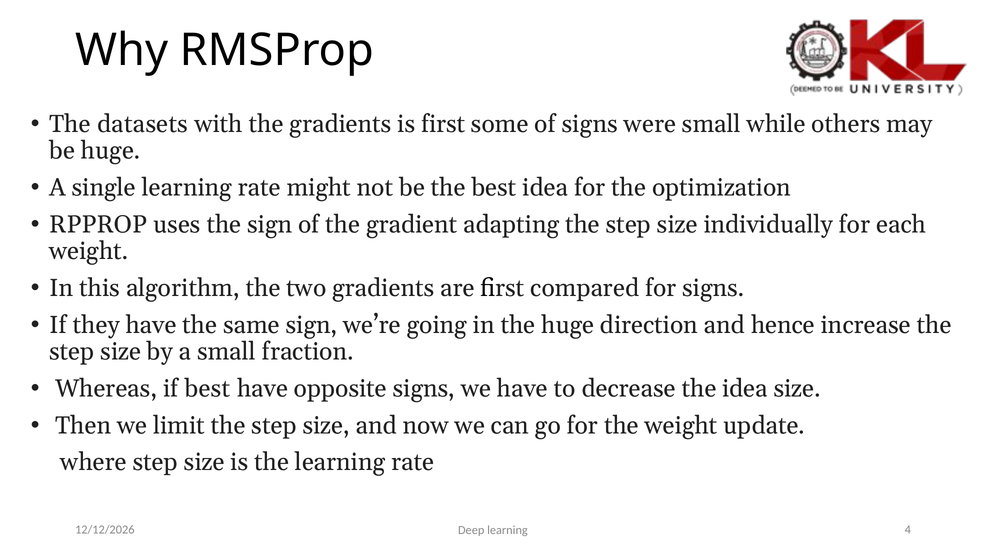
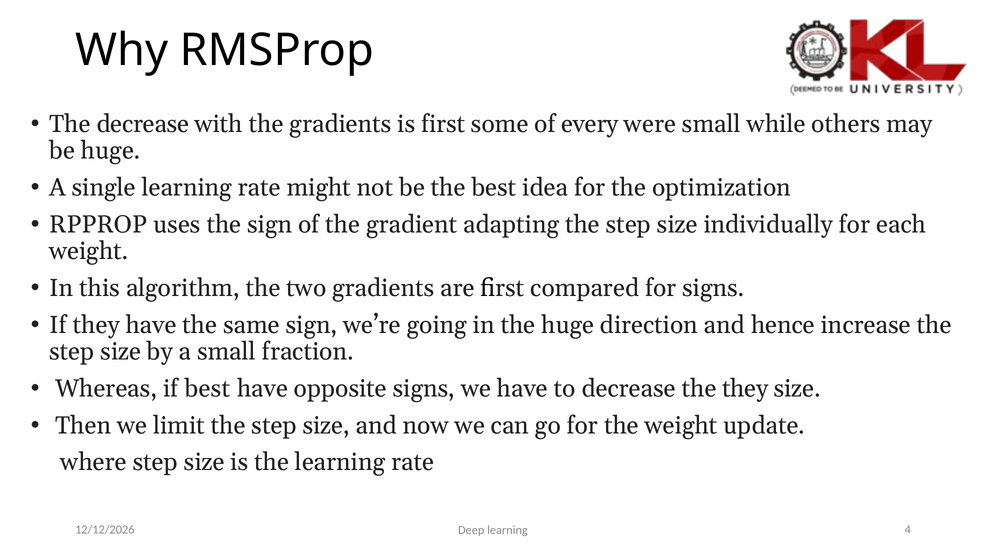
The datasets: datasets -> decrease (143, 124)
of signs: signs -> every (590, 124)
the idea: idea -> they (745, 388)
